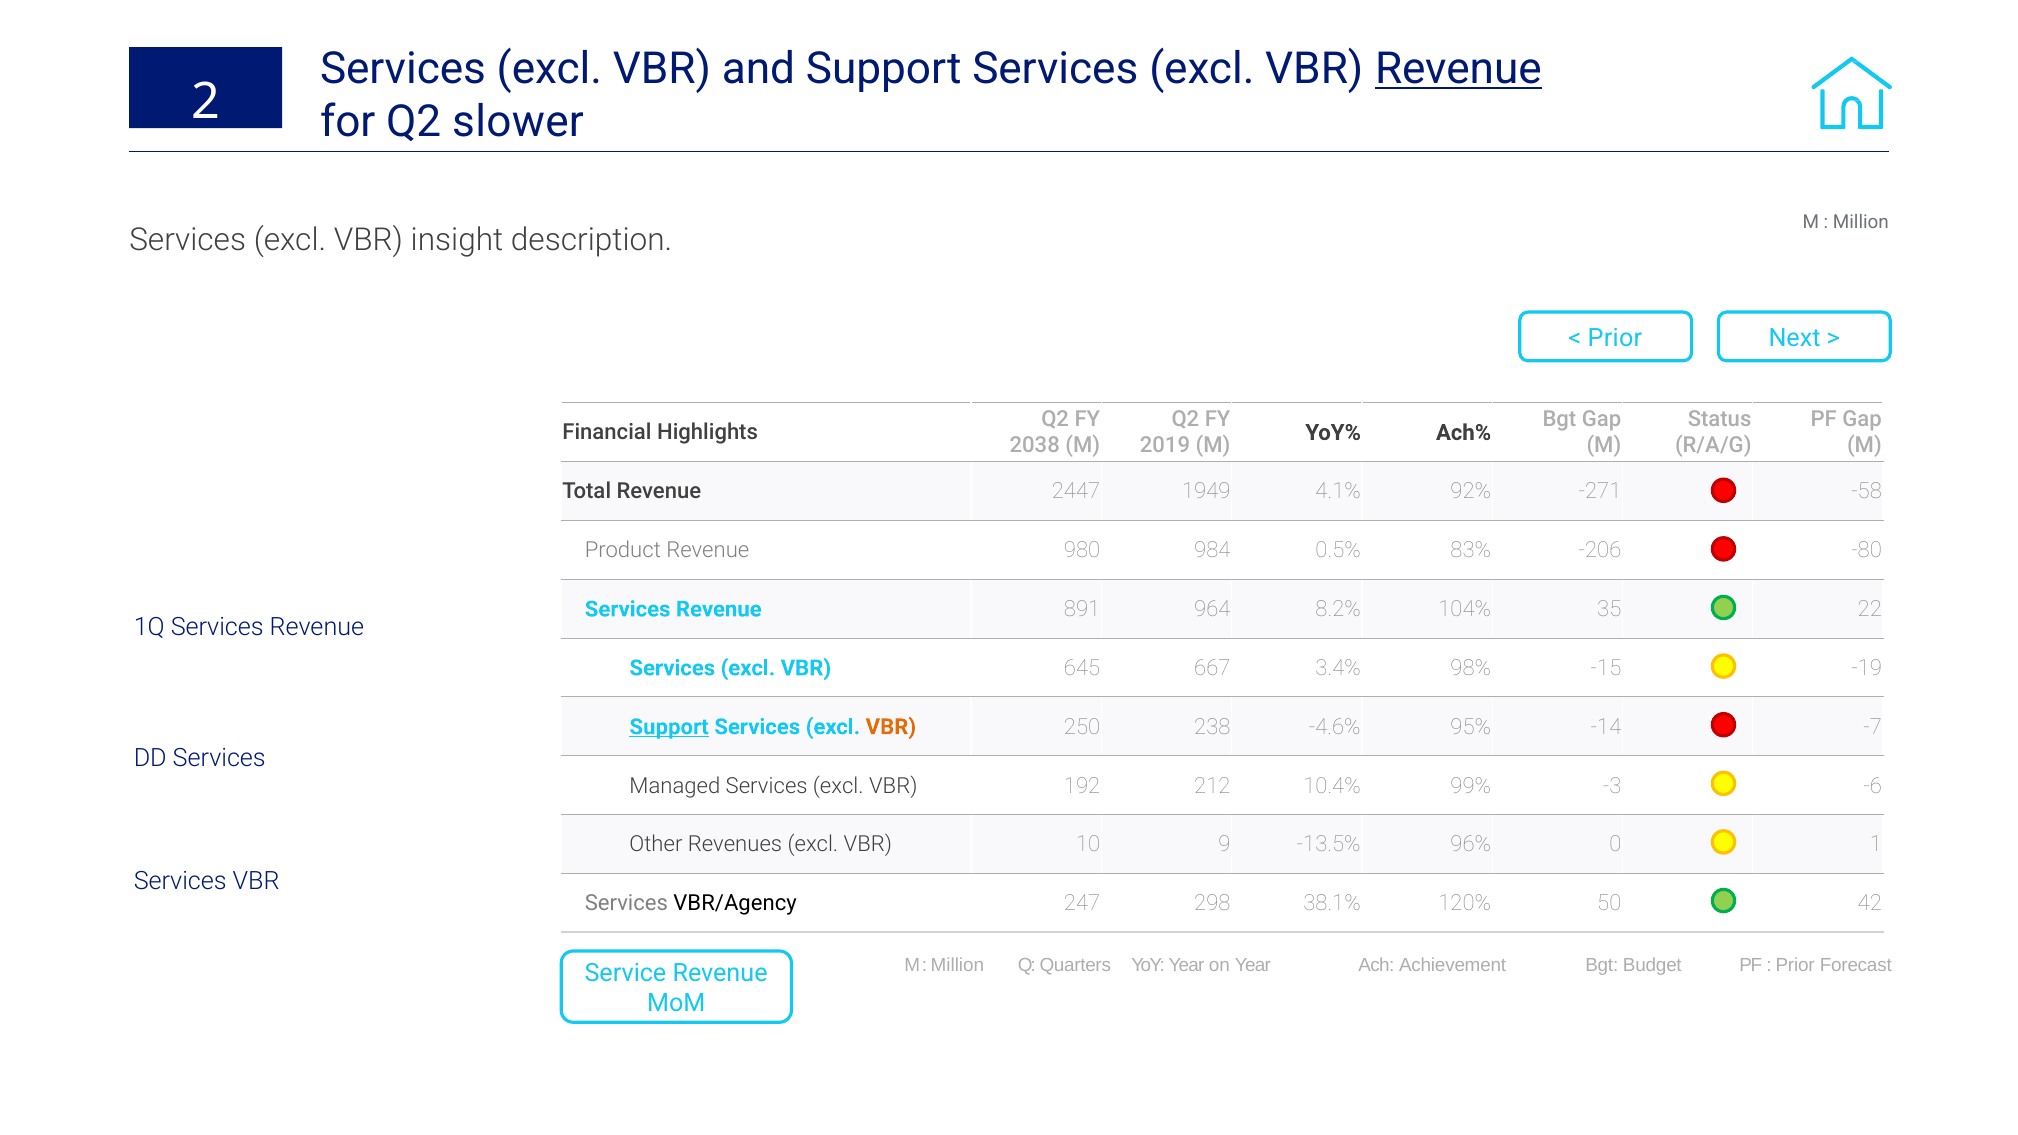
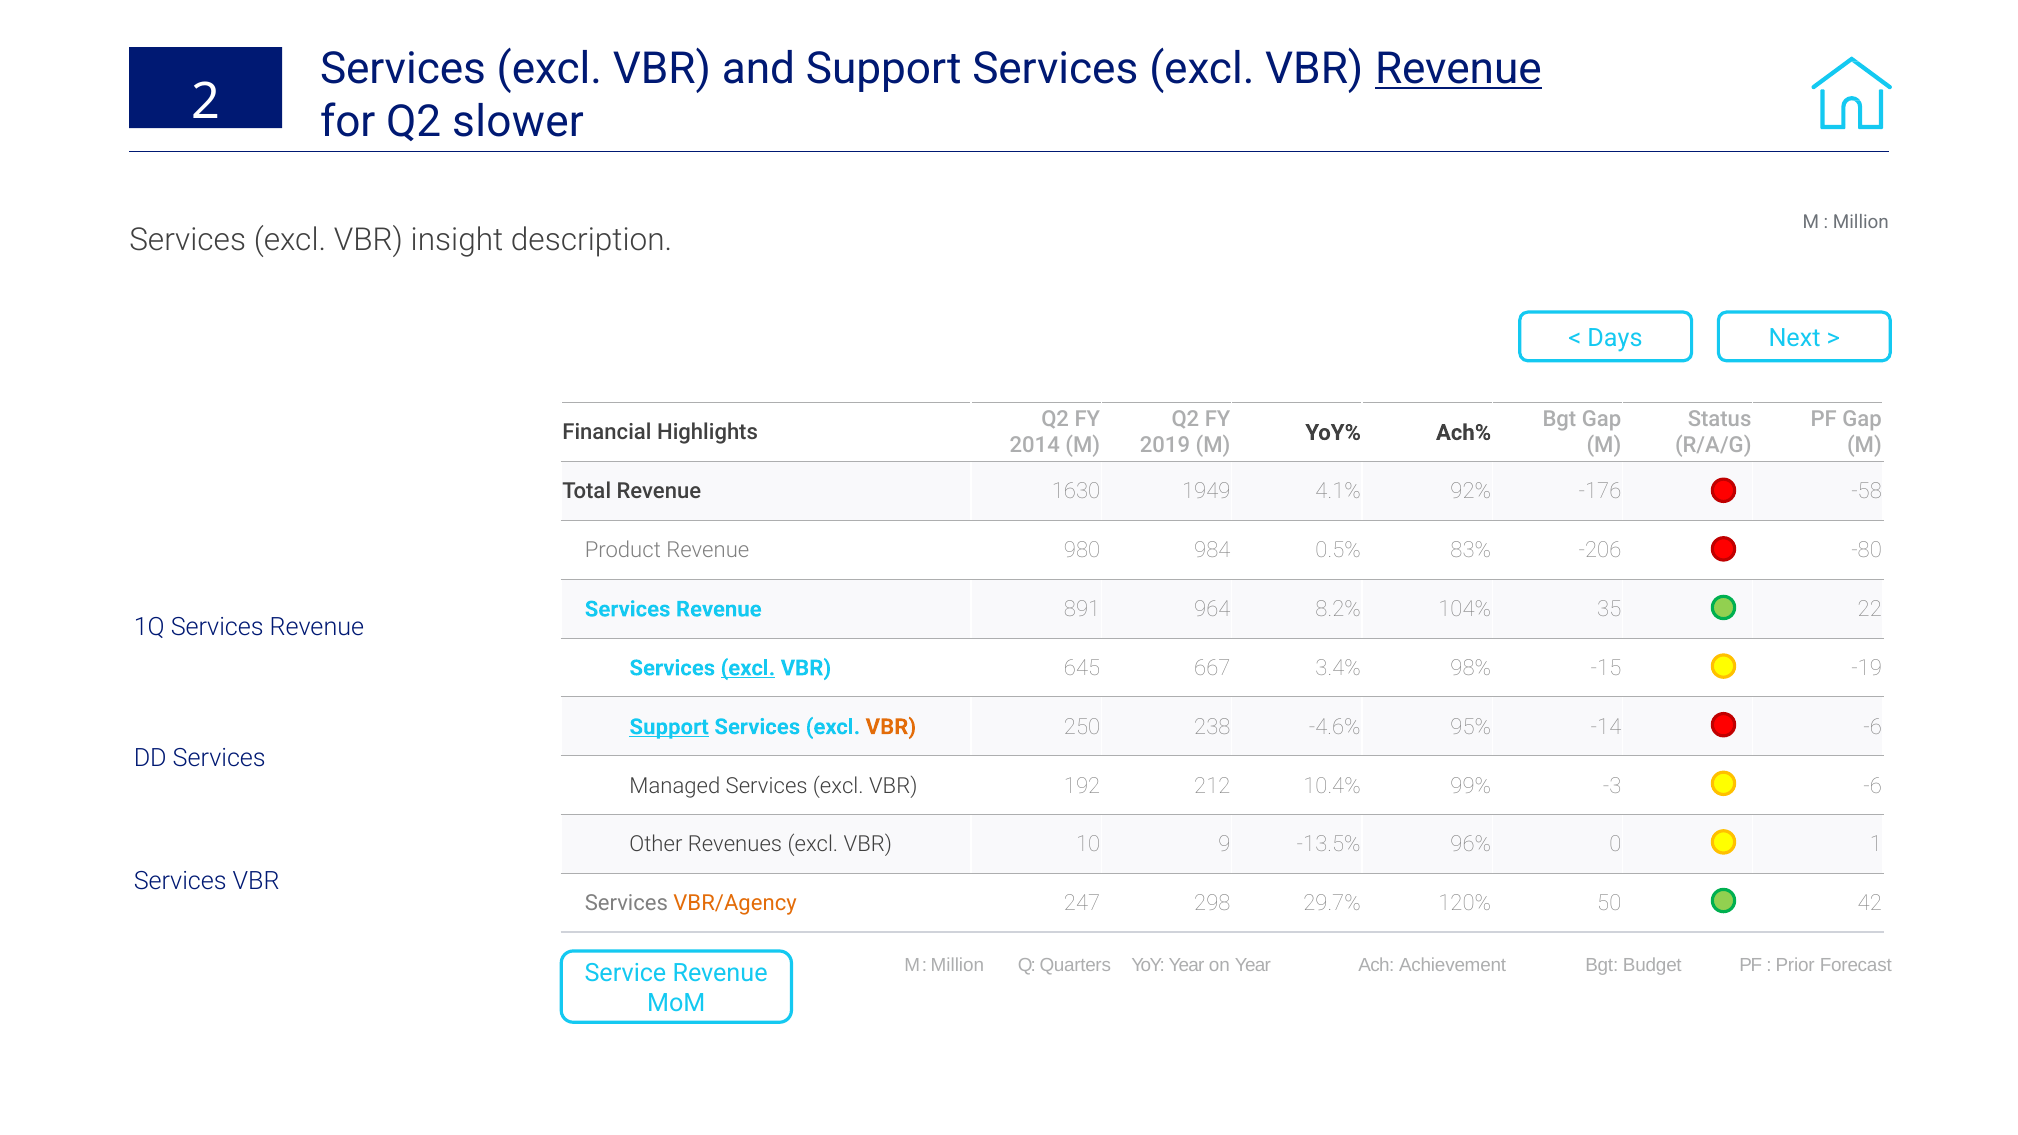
Prior: Prior -> Days (1615, 338)
2038: 2038 -> 2014 (1035, 446)
2447: 2447 -> 1630 (1076, 492)
-271: -271 -> -176 (1600, 492)
excl underline: none -> present (748, 668)
-14 -7: -7 -> -6 (1873, 727)
VBR/Agency colour: black -> orange (735, 904)
38.1%: 38.1% -> 29.7% (1332, 904)
